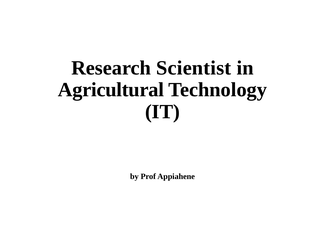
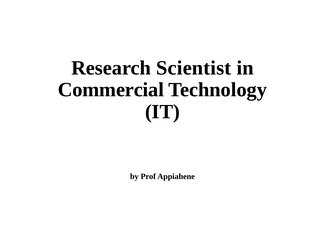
Agricultural: Agricultural -> Commercial (111, 90)
